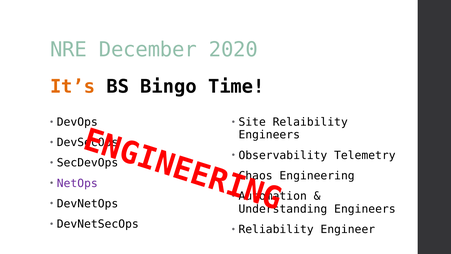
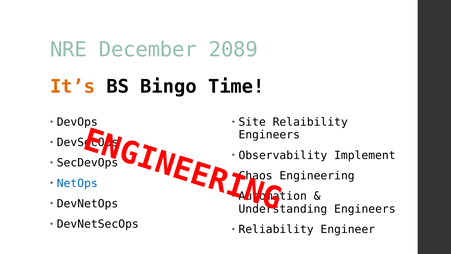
2020: 2020 -> 2089 (233, 50)
Telemetry: Telemetry -> Implement (365, 155)
NetOps colour: purple -> blue (77, 183)
